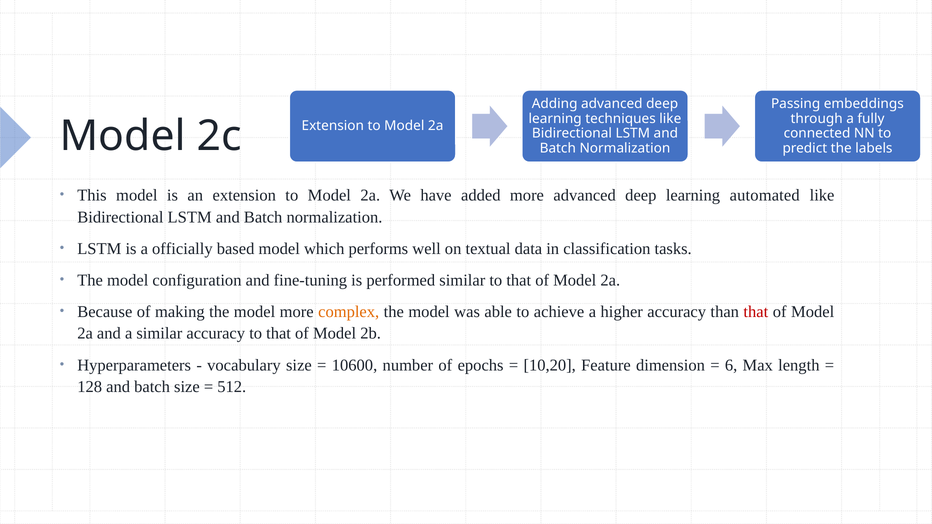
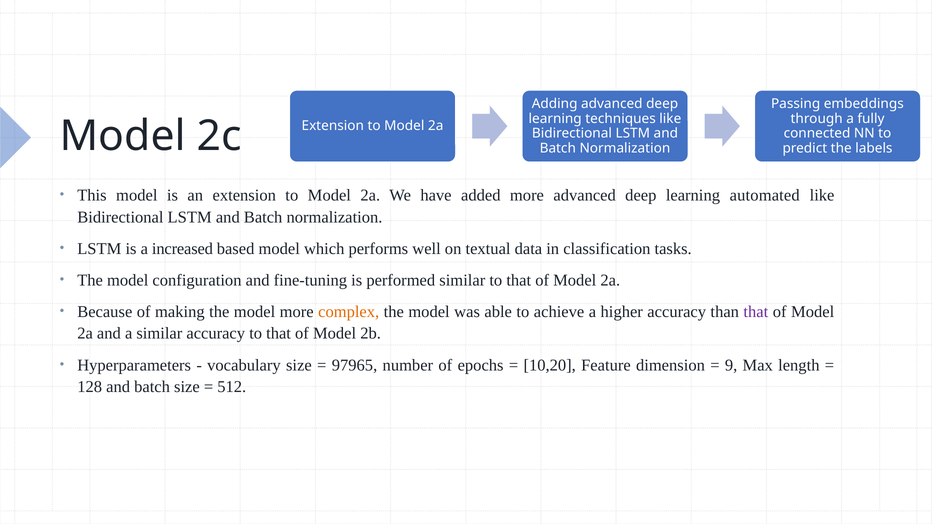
officially: officially -> increased (182, 249)
that colour: red -> purple (756, 312)
10600: 10600 -> 97965 (355, 365)
6: 6 -> 9 (731, 365)
